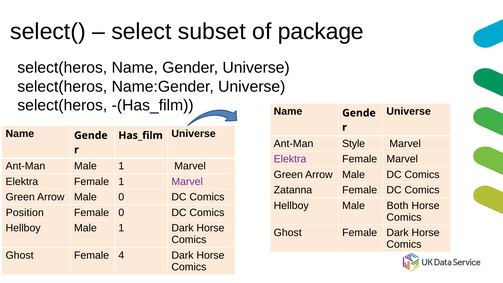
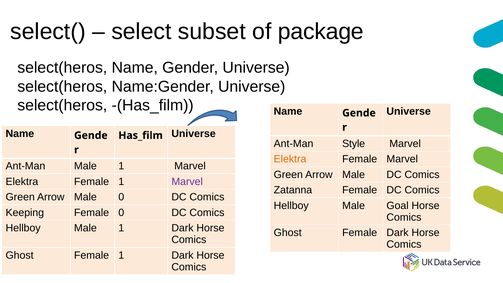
Elektra colour: purple -> orange (290, 159)
Both: Both -> Goal (398, 206)
Position: Position -> Keeping (25, 213)
Ghost Female 4: 4 -> 1 (121, 255)
